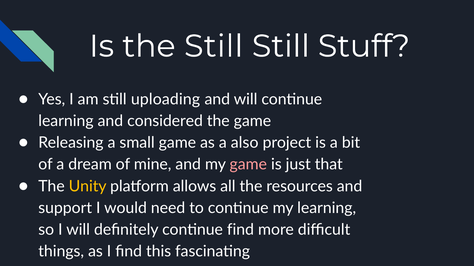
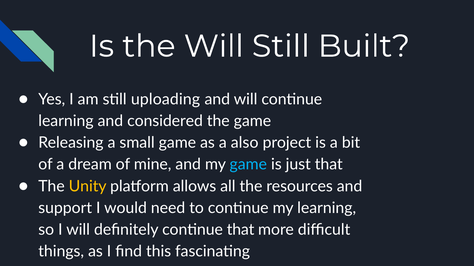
the Still: Still -> Will (214, 46)
Stuff: Stuff -> Built (364, 46)
game colour: pink -> light blue (248, 165)
continue find: find -> that (241, 230)
